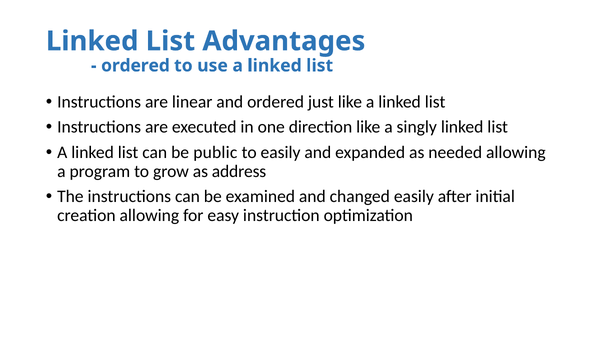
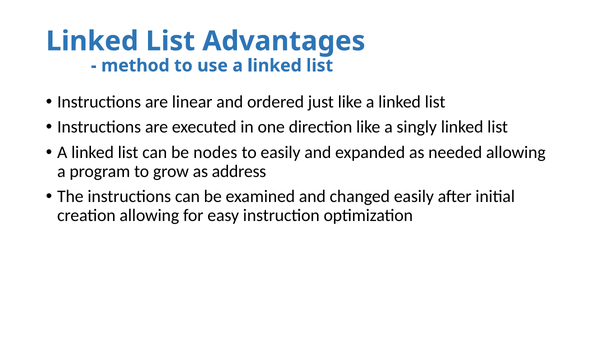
ordered: ordered -> method (135, 66)
public: public -> nodes (215, 152)
